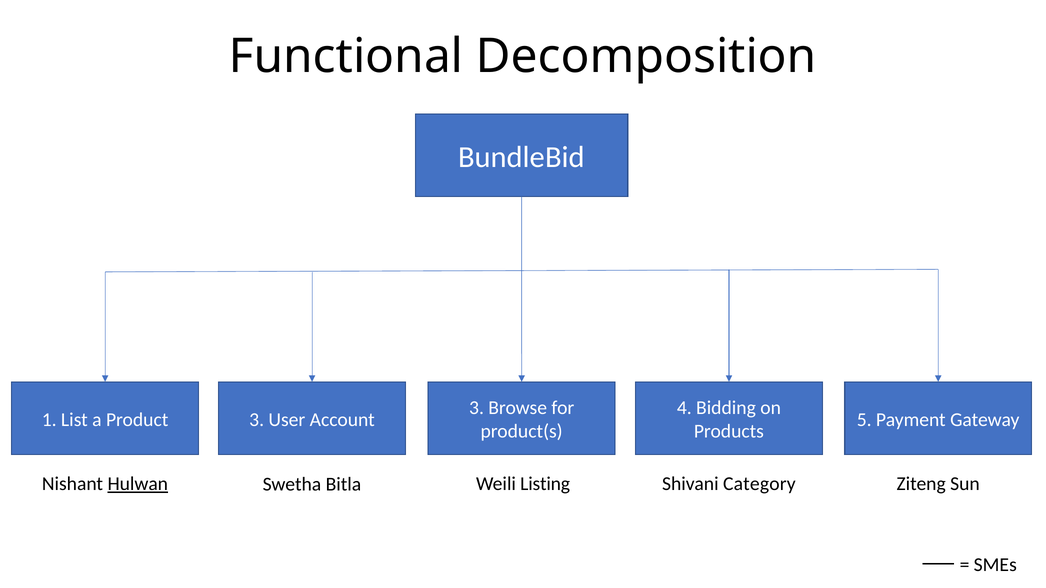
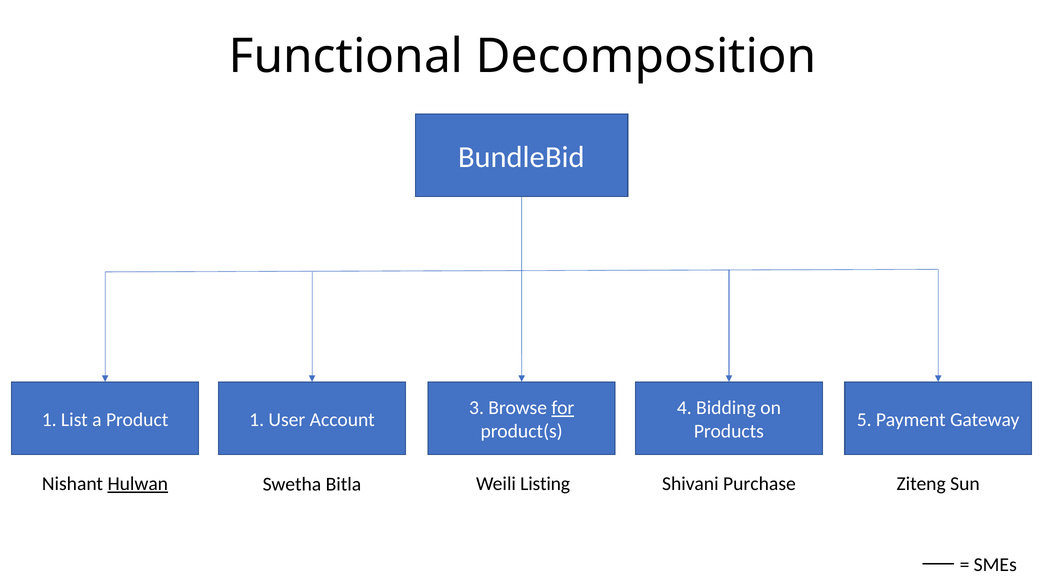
for underline: none -> present (563, 408)
Product 3: 3 -> 1 (257, 420)
Category: Category -> Purchase (759, 484)
